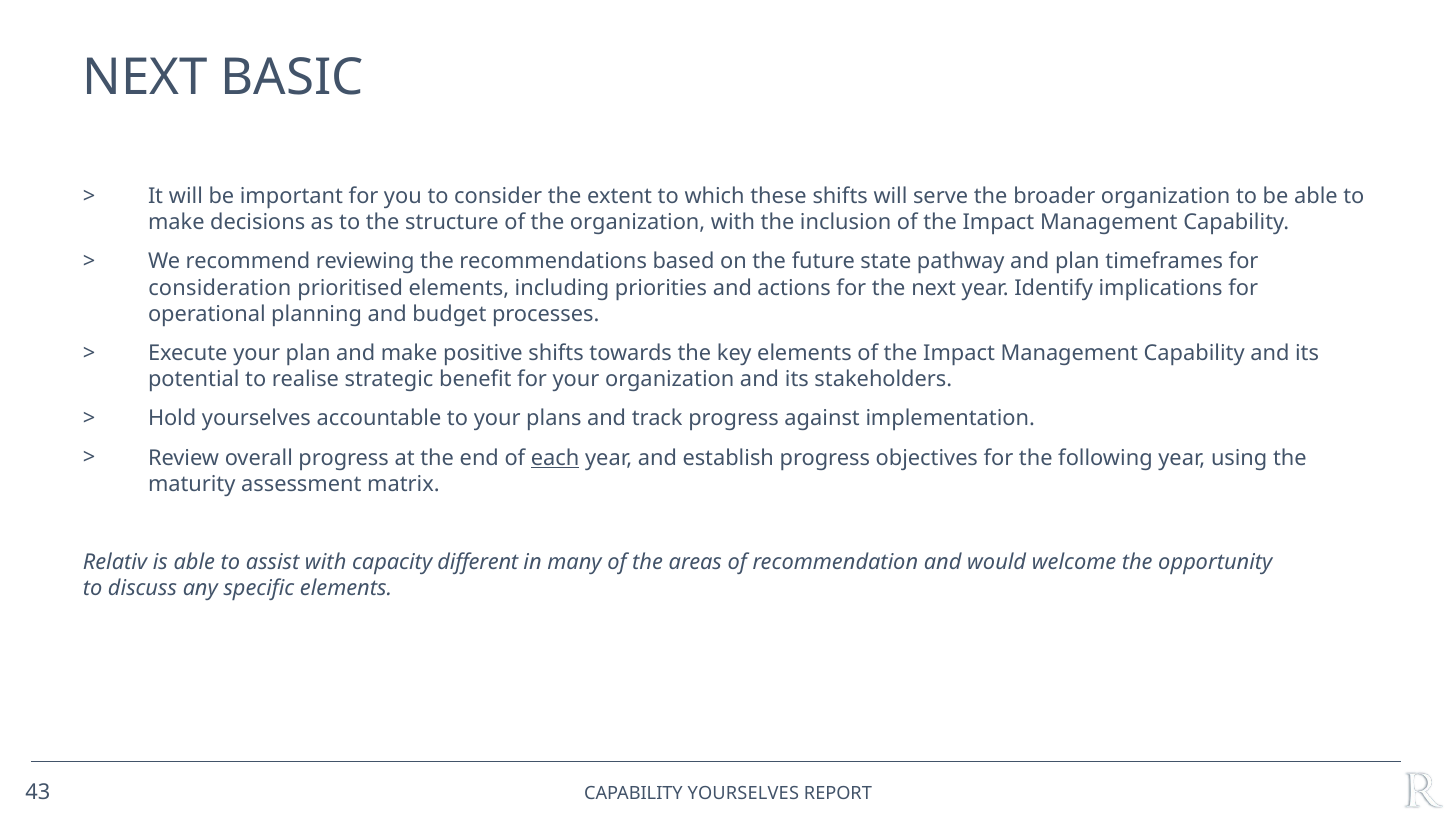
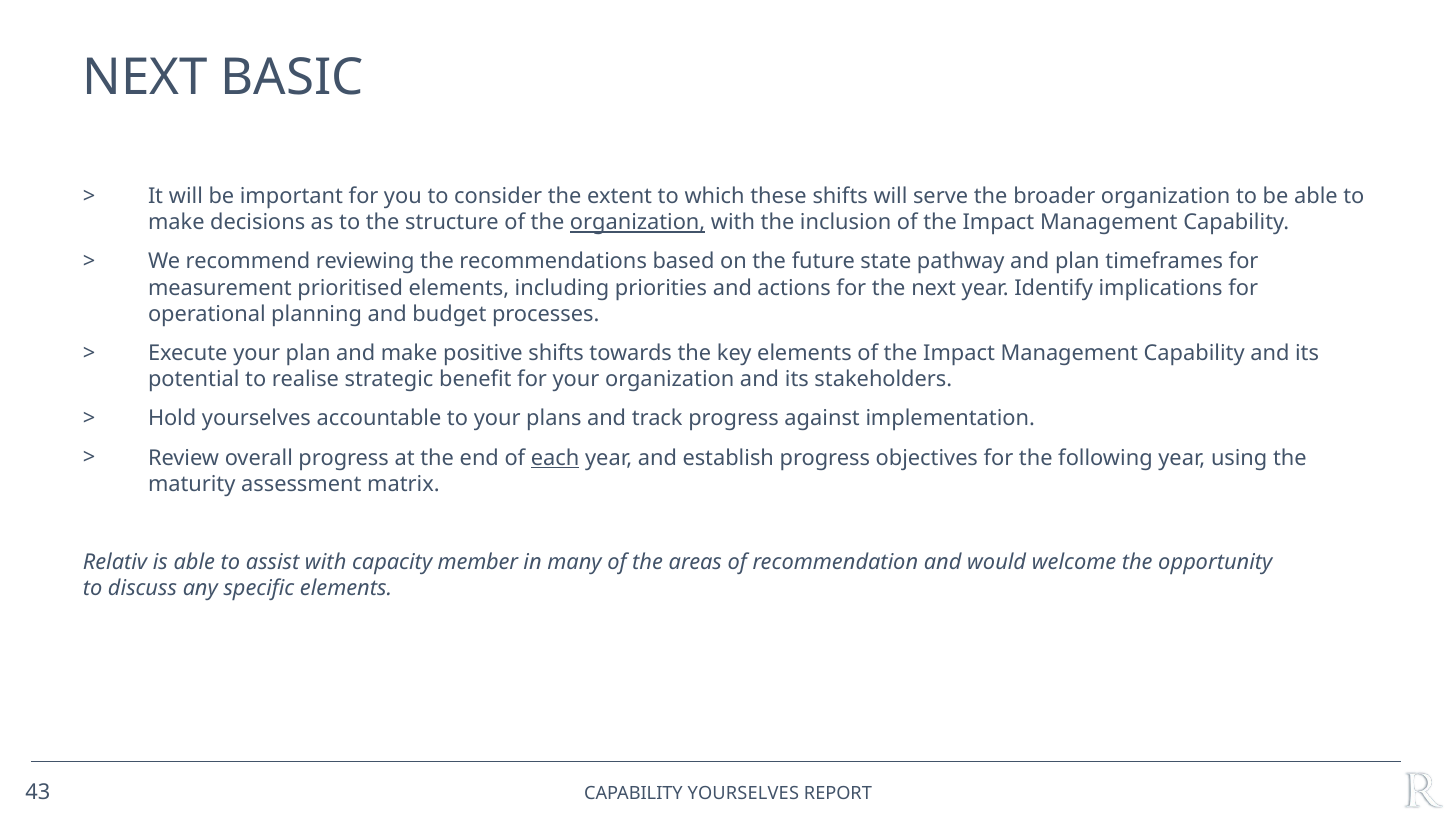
organization underline: none -> present (638, 223)
consideration: consideration -> measurement (220, 288)
different: different -> member (478, 562)
